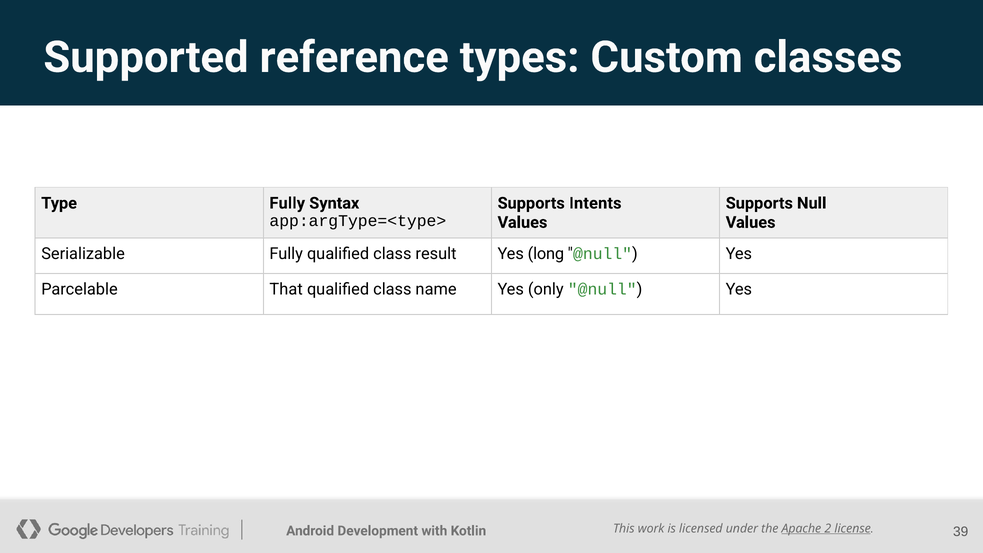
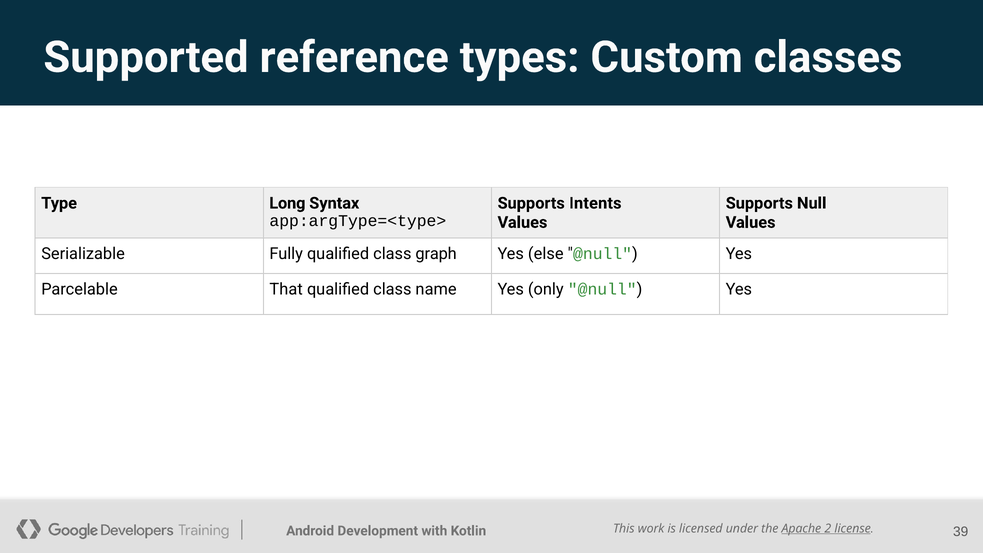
Type Fully: Fully -> Long (287, 203)
result: result -> graph (436, 254)
long: long -> else (546, 254)
